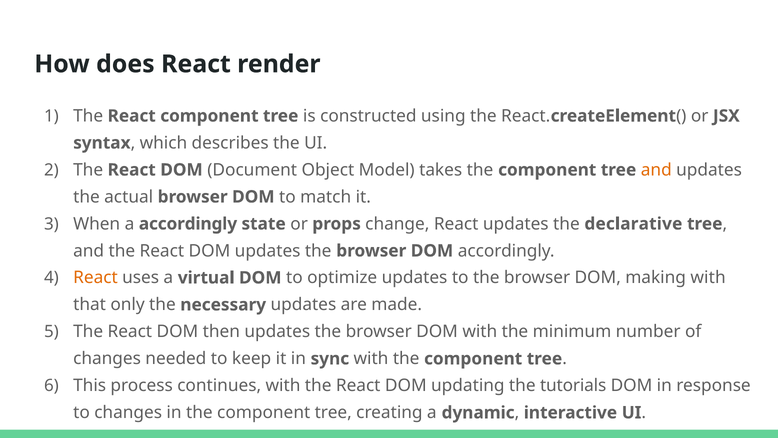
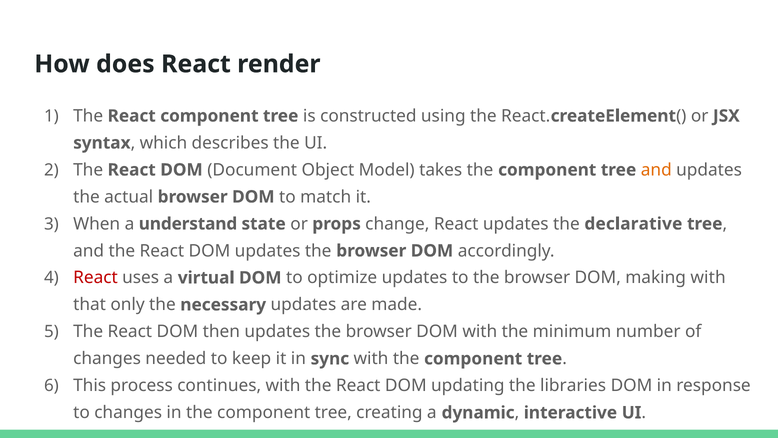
a accordingly: accordingly -> understand (188, 224)
React colour: orange -> red (96, 278)
tutorials: tutorials -> libraries (573, 385)
